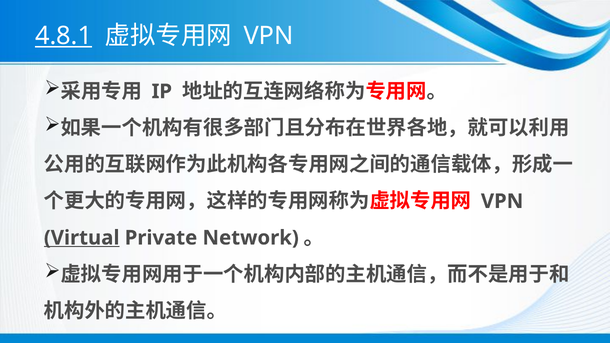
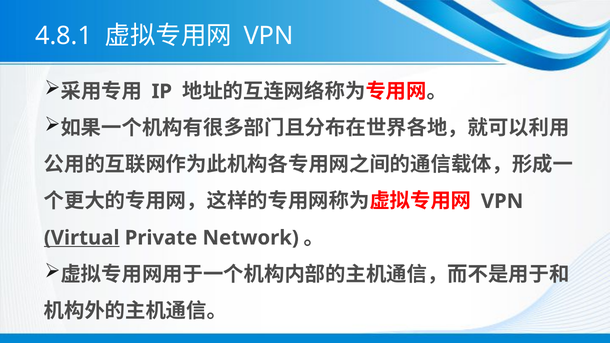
4.8.1 underline: present -> none (64, 36)
